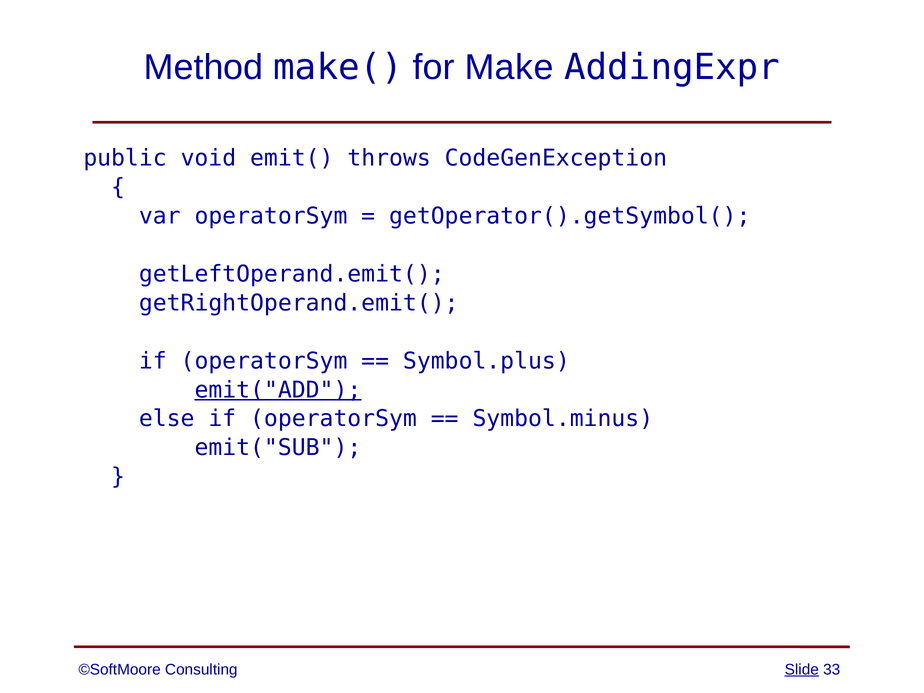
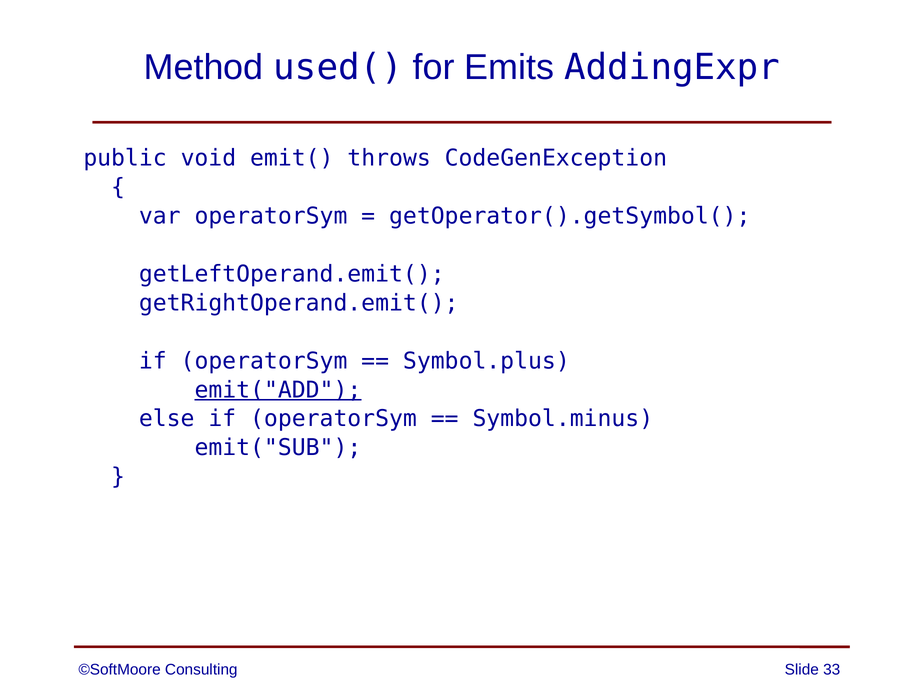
make(: make( -> used( (338, 67)
Make: Make -> Emits (509, 67)
Slide underline: present -> none (802, 669)
